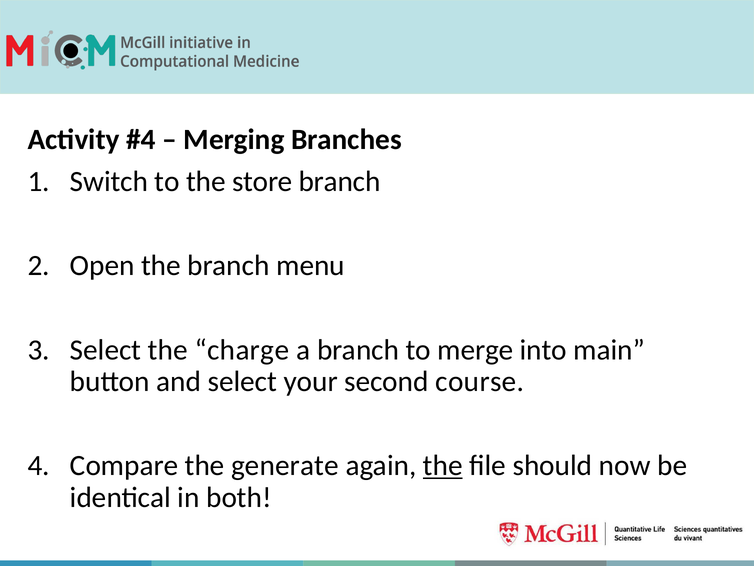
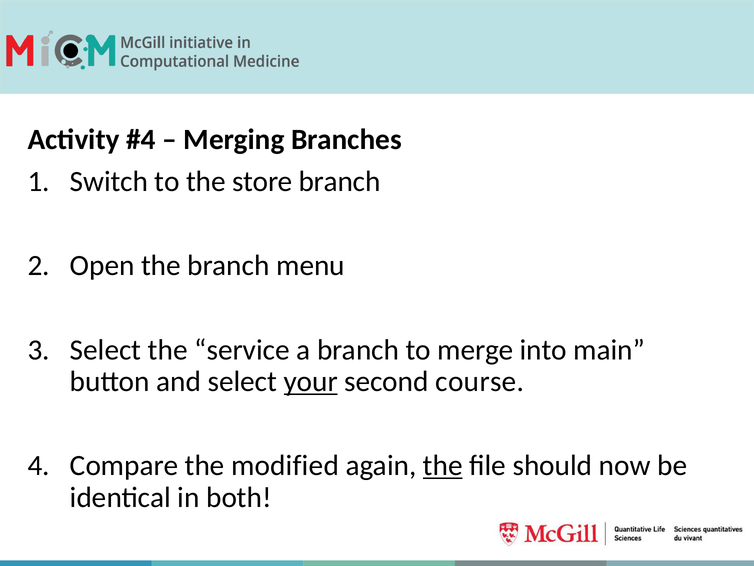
charge: charge -> service (242, 350)
your underline: none -> present (311, 381)
generate: generate -> modified (285, 465)
